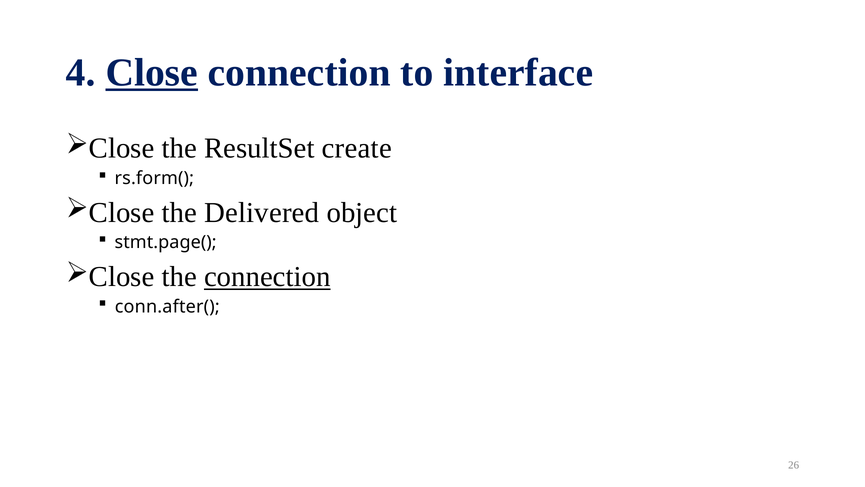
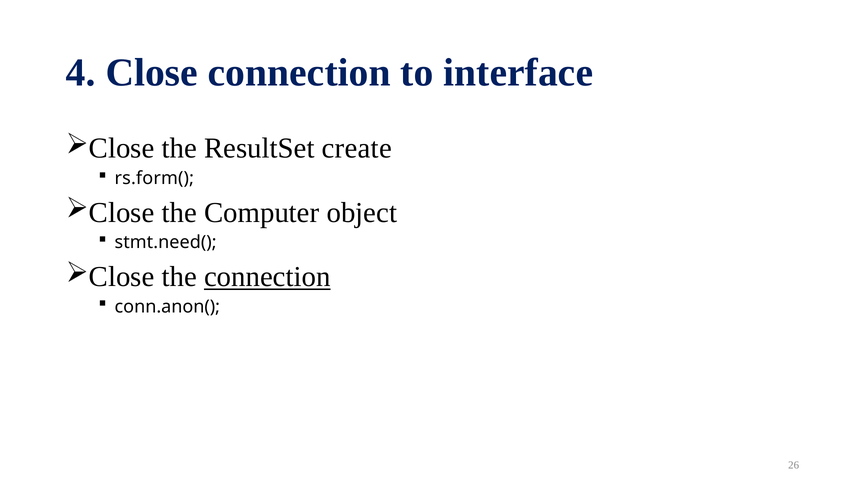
Close underline: present -> none (152, 73)
Delivered: Delivered -> Computer (262, 212)
stmt.page(: stmt.page( -> stmt.need( (166, 242)
conn.after(: conn.after( -> conn.anon( (167, 306)
